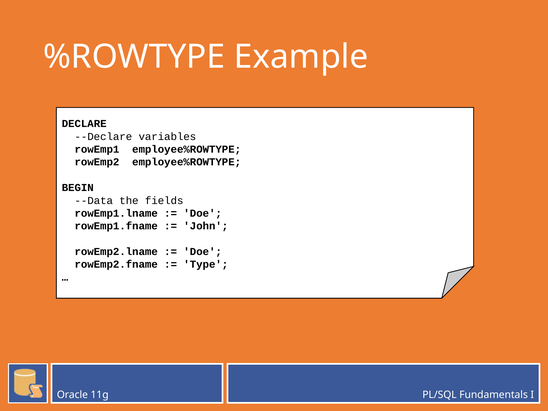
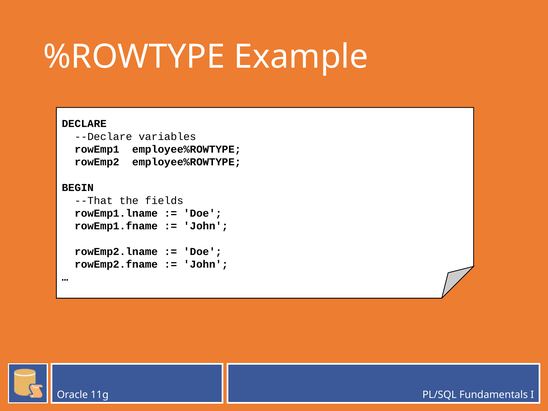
--Data: --Data -> --That (94, 200)
Type: Type -> John (206, 264)
